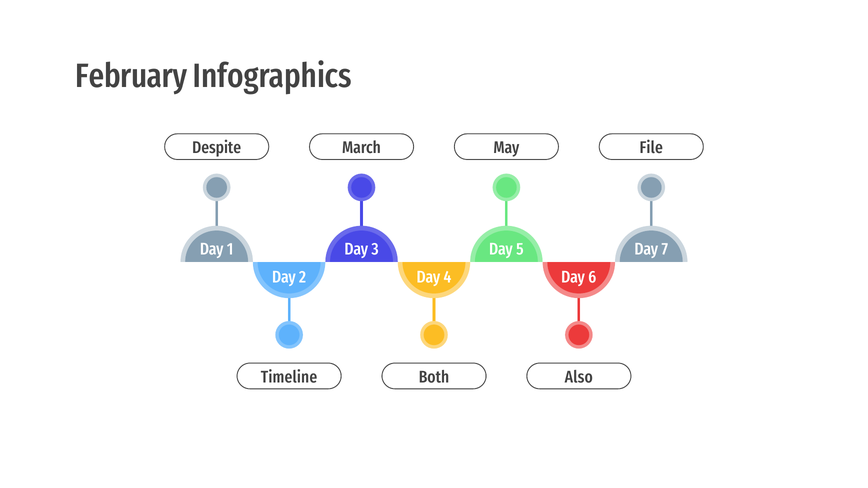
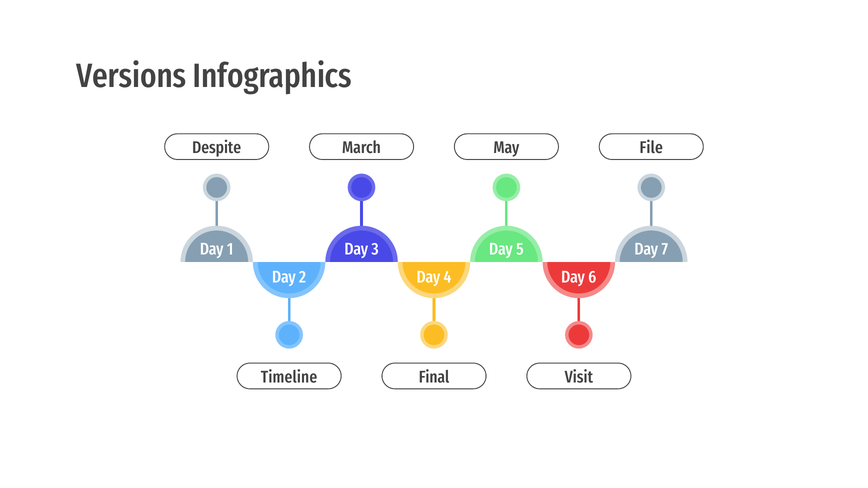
February: February -> Versions (131, 76)
Both: Both -> Final (434, 377)
Also: Also -> Visit (579, 377)
